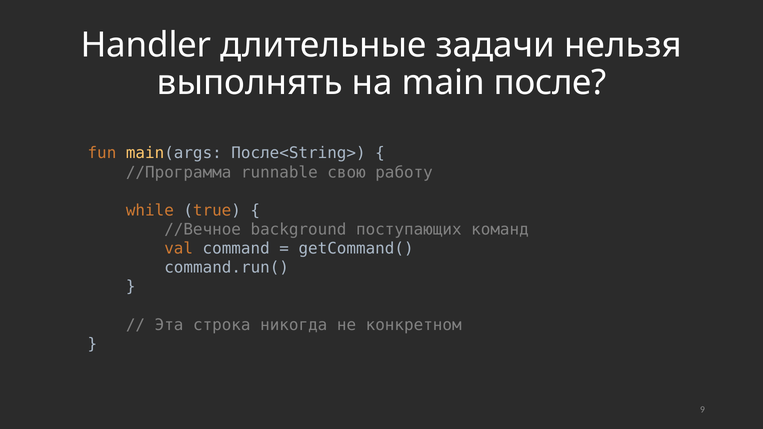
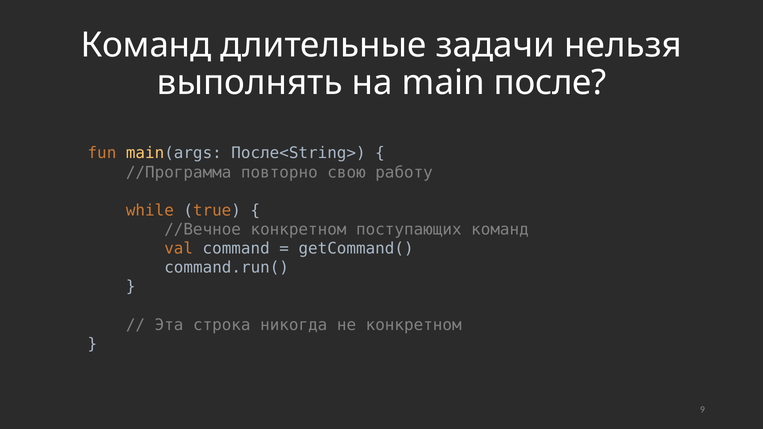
Handler: Handler -> Команд (146, 45)
runnable: runnable -> повторно (279, 172)
//Вечное background: background -> конкретном (298, 230)
